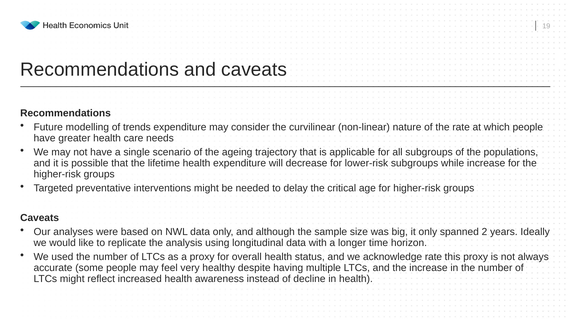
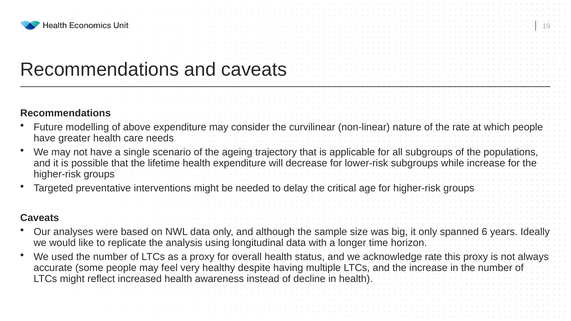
trends: trends -> above (137, 127)
2: 2 -> 6 (484, 232)
